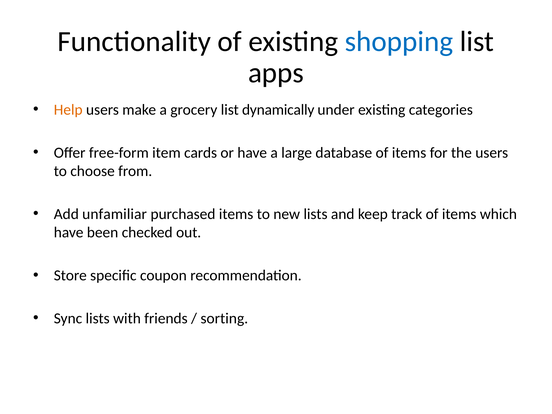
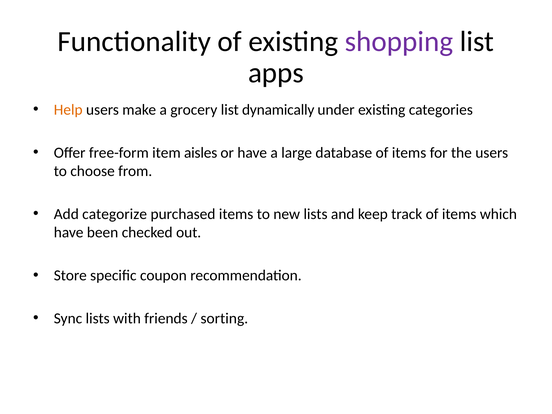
shopping colour: blue -> purple (399, 42)
cards: cards -> aisles (201, 153)
unfamiliar: unfamiliar -> categorize (115, 214)
